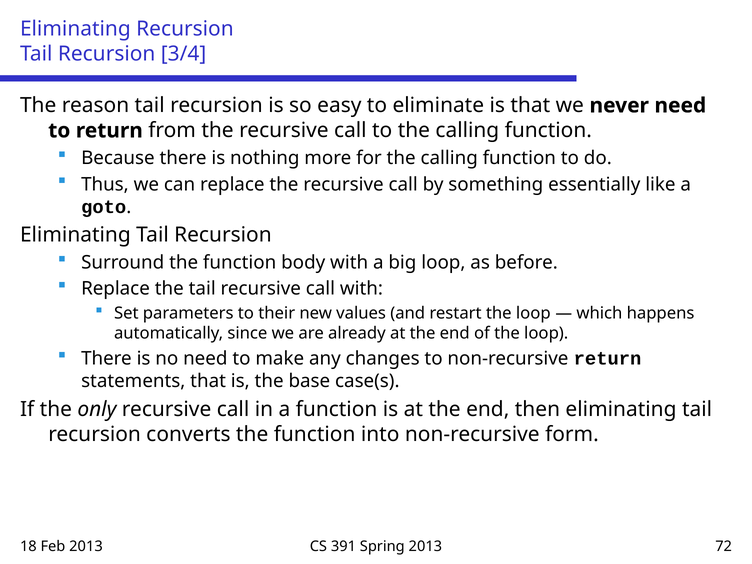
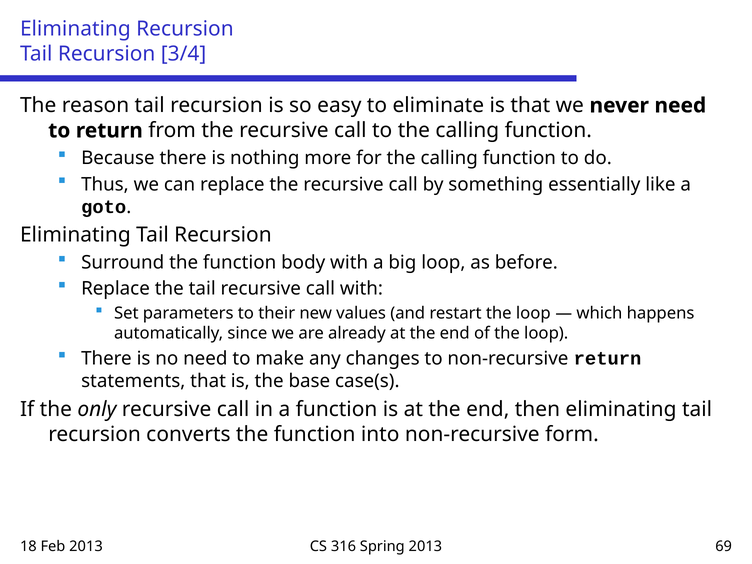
391: 391 -> 316 (343, 546)
72: 72 -> 69 (724, 546)
